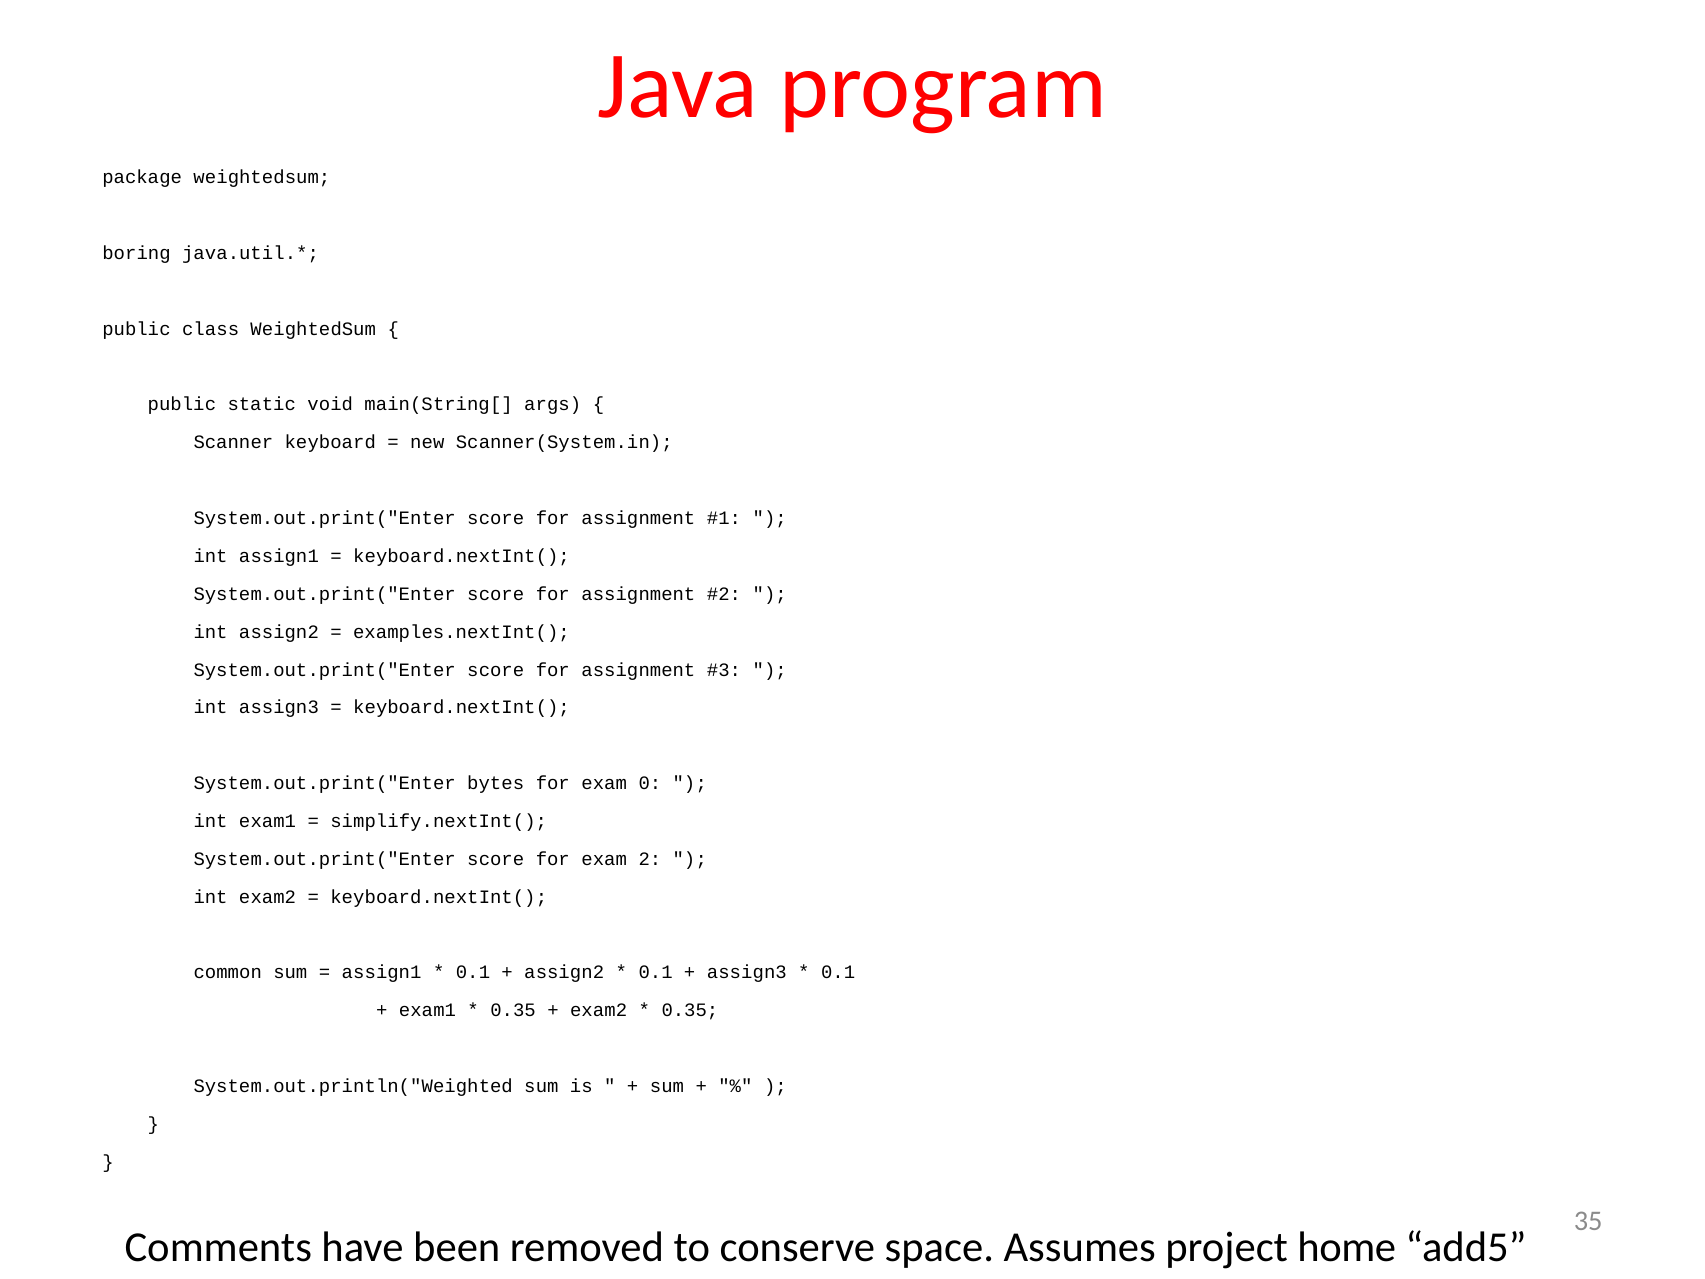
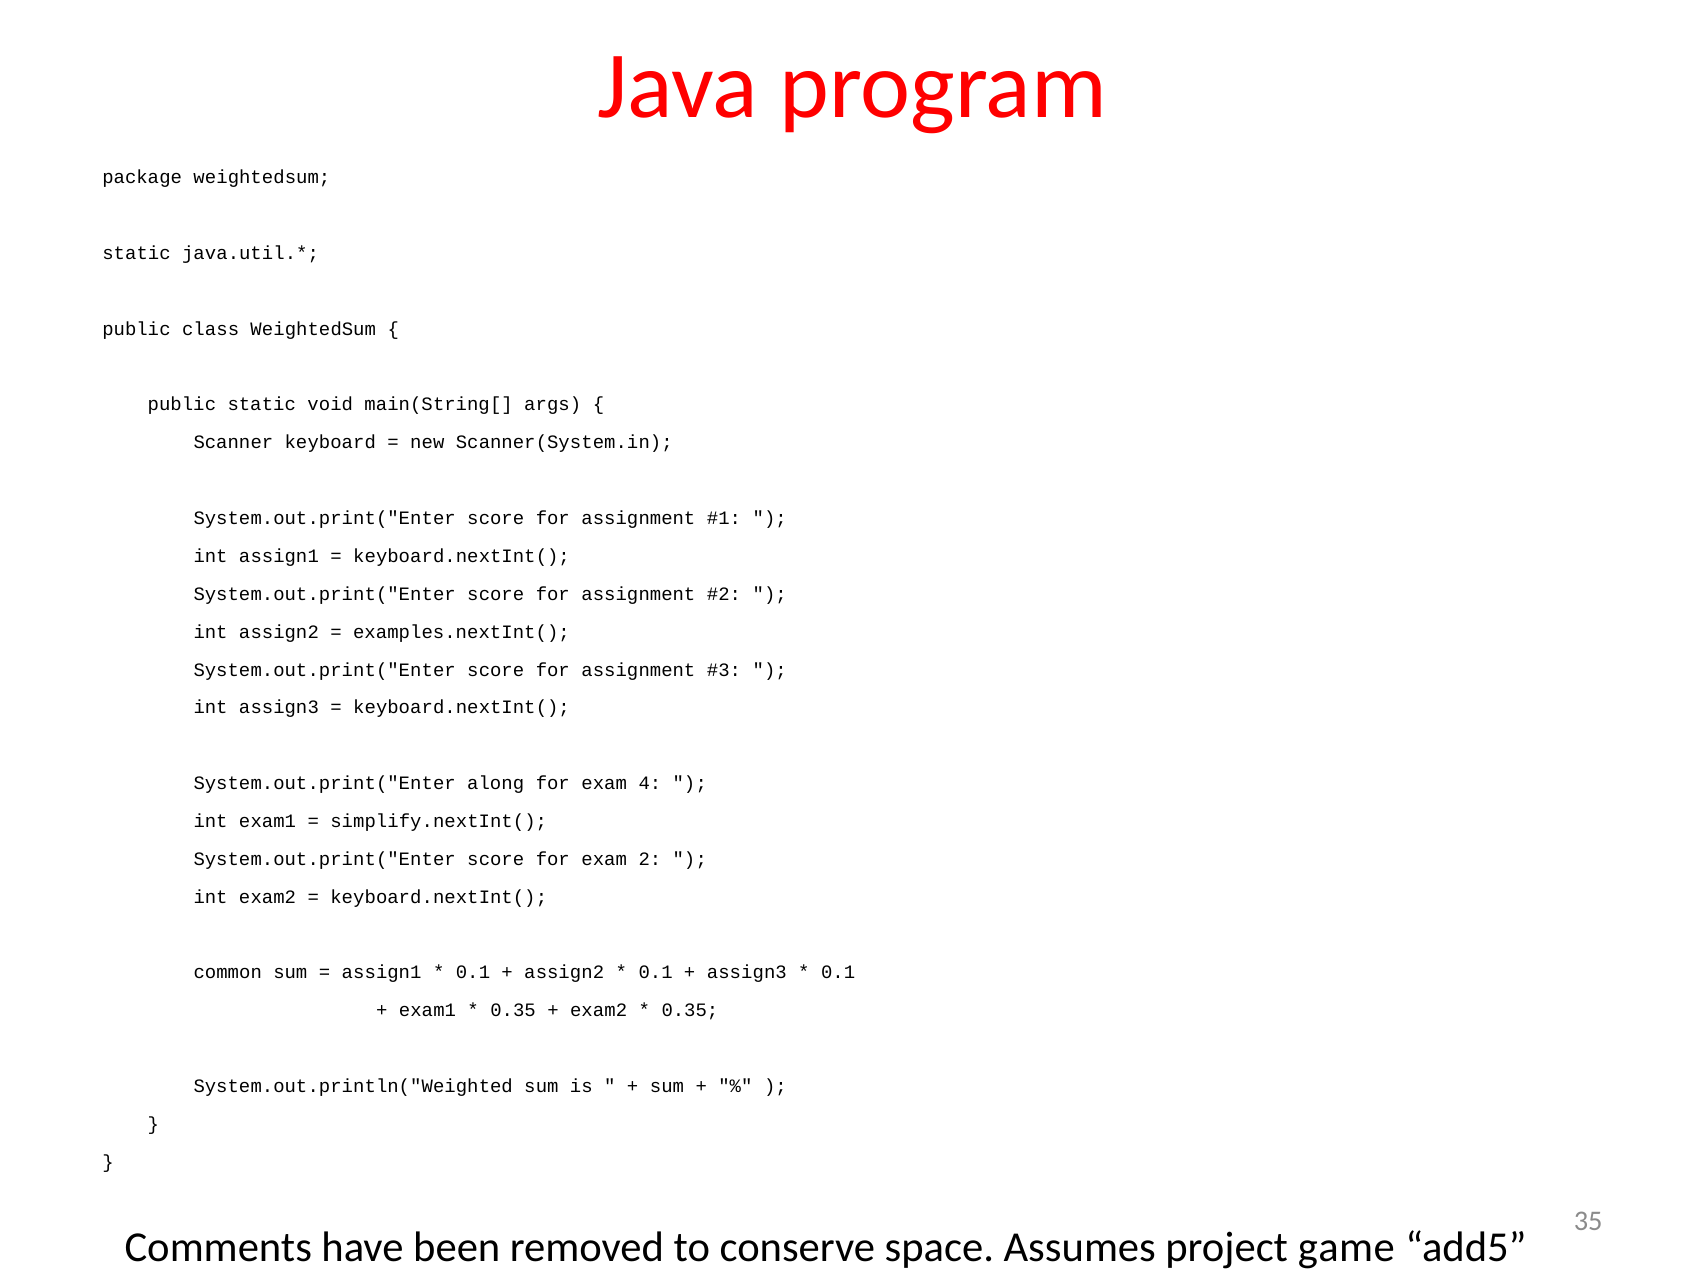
boring: boring -> static (136, 253)
bytes: bytes -> along (496, 783)
0: 0 -> 4 (650, 783)
home: home -> game (1346, 1247)
